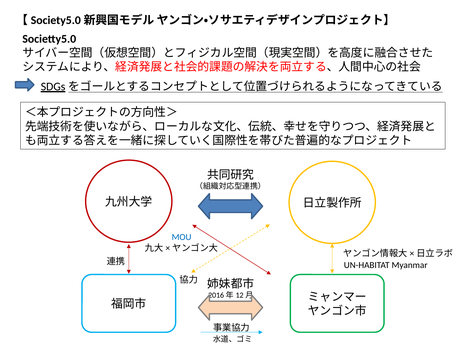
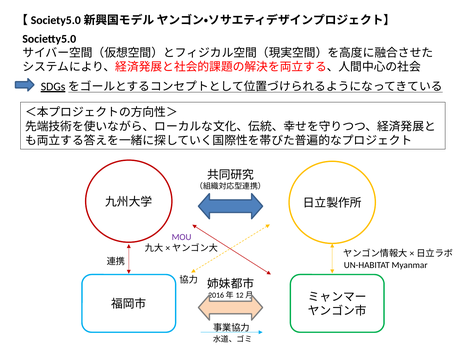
MOU colour: blue -> purple (182, 237)
